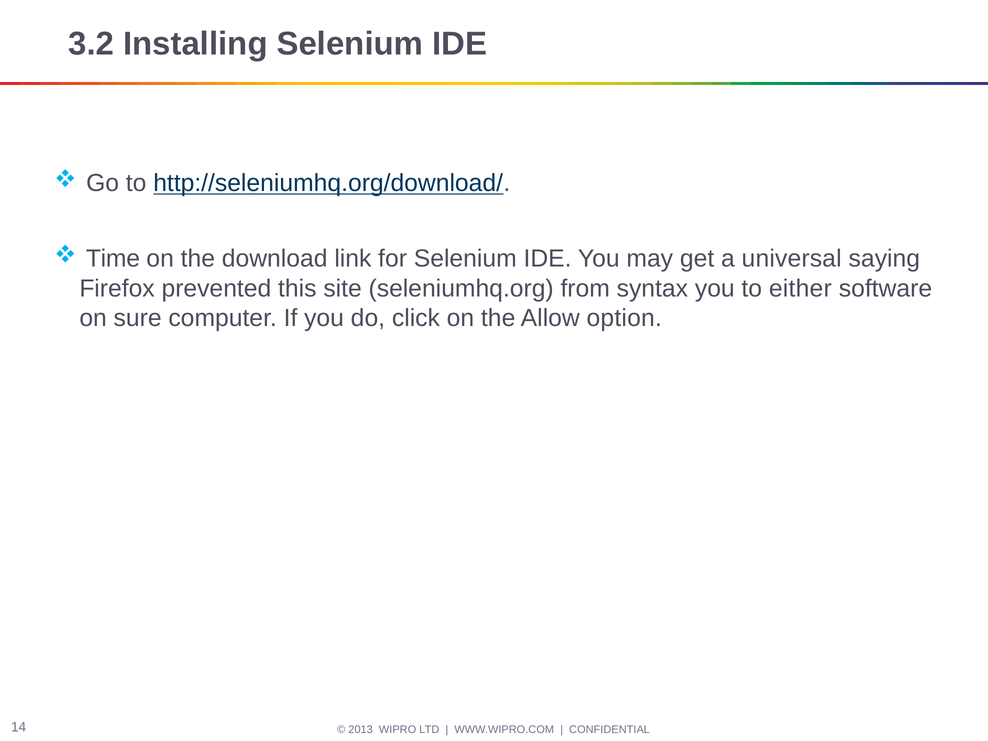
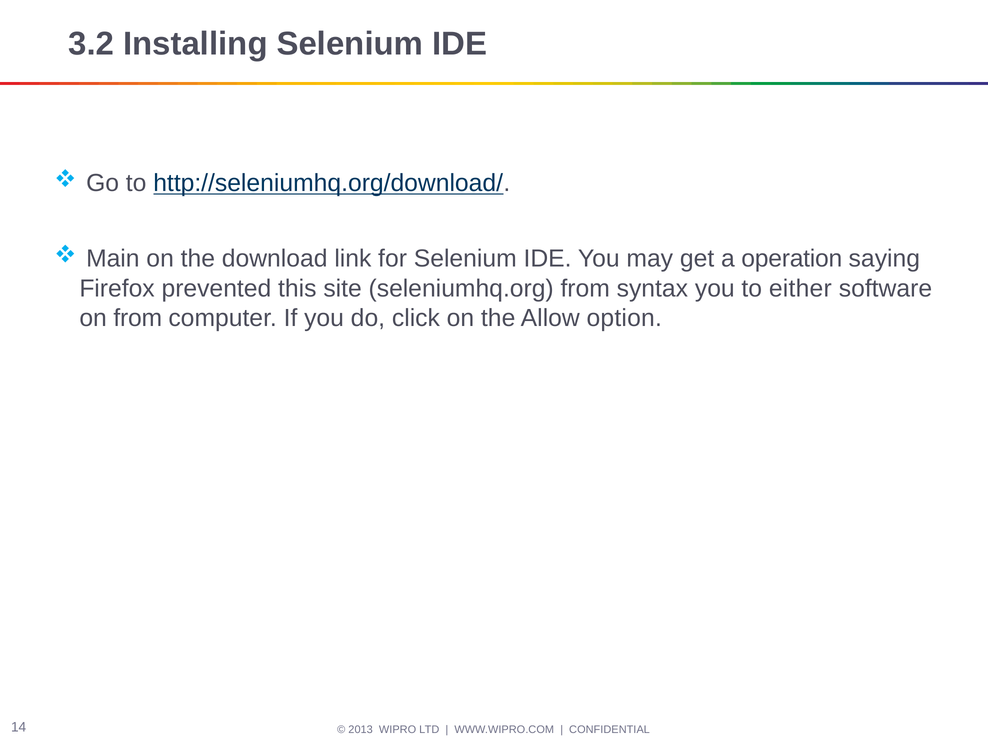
Time: Time -> Main (113, 259)
universal: universal -> operation (792, 259)
on sure: sure -> from (138, 318)
